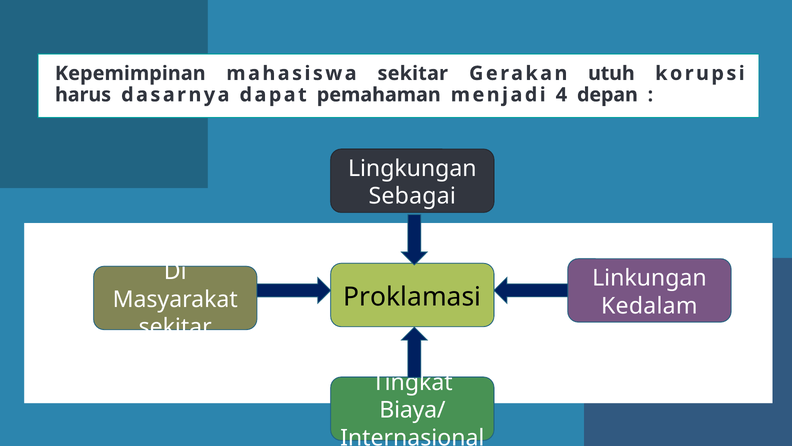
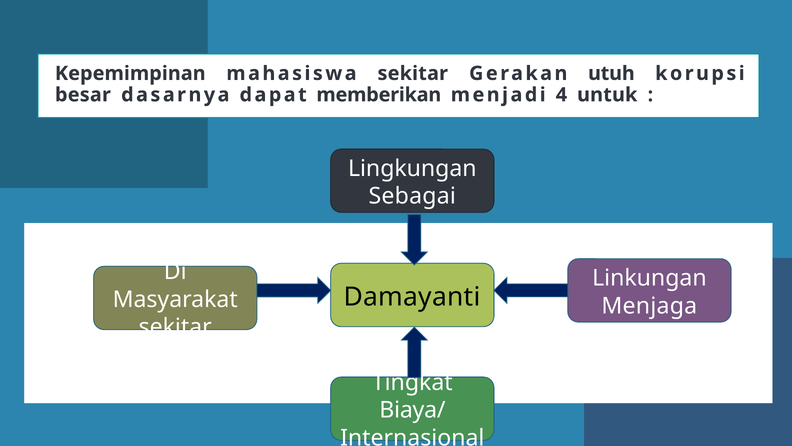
harus: harus -> besar (83, 95)
pemahaman: pemahaman -> memberikan (379, 95)
depan: depan -> untuk (607, 95)
Proklamasi: Proklamasi -> Damayanti (412, 296)
Kedalam: Kedalam -> Menjaga (649, 306)
